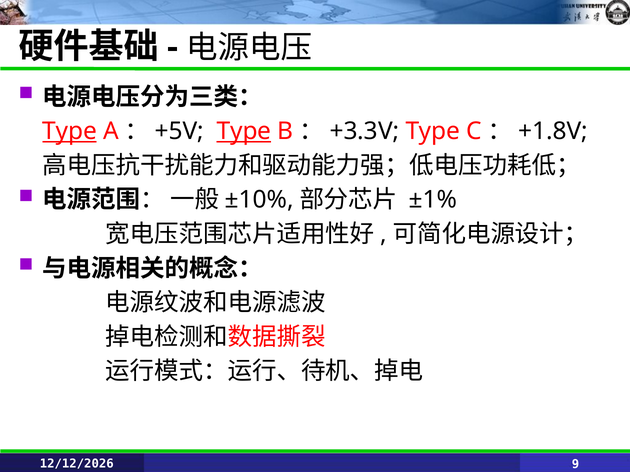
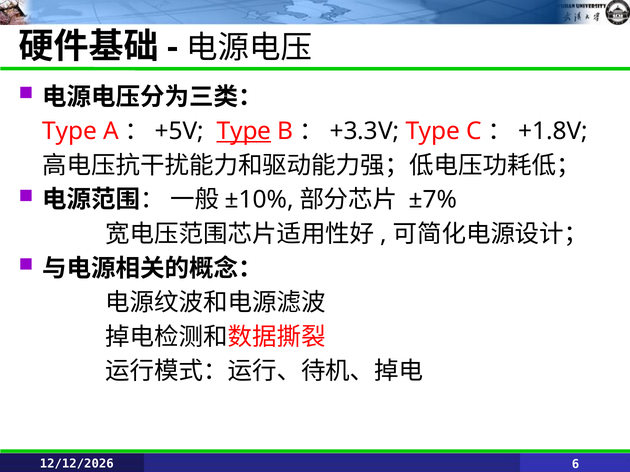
Type underline: present -> none (70, 131)
±1%: ±1% -> ±7% (433, 200)
9: 9 -> 6 (575, 465)
